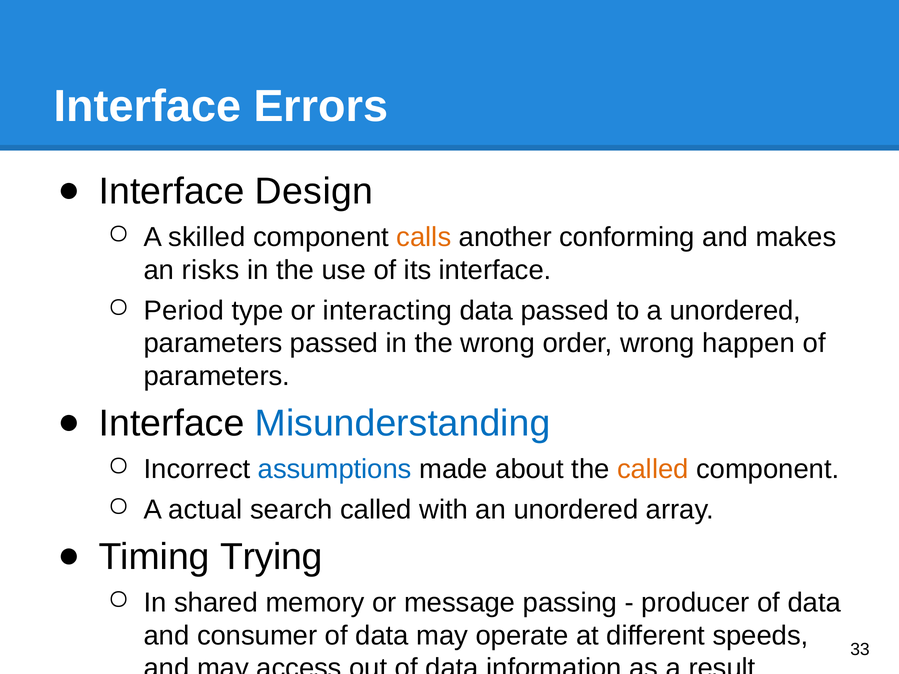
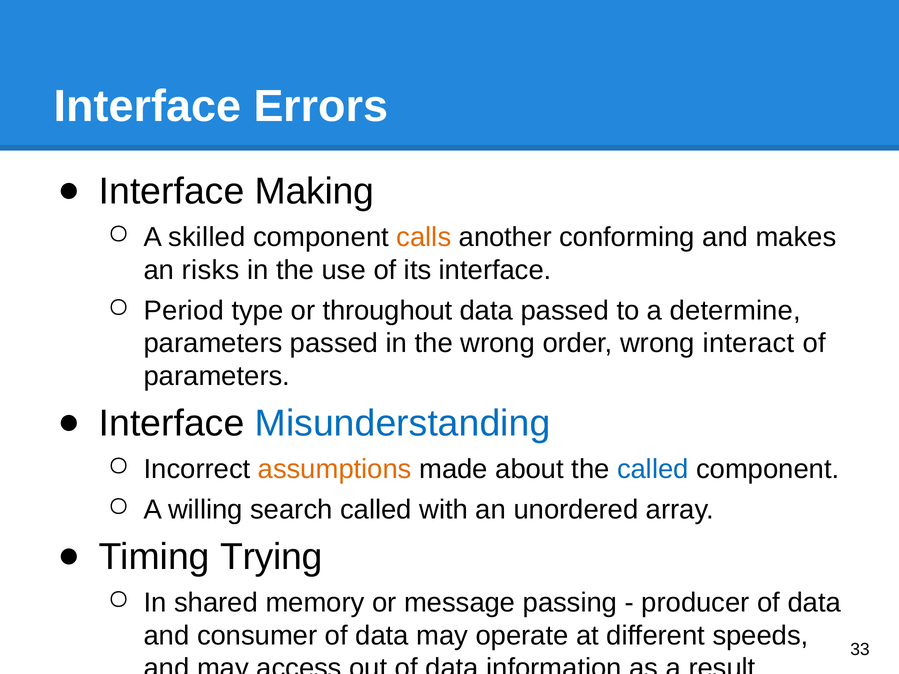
Design: Design -> Making (314, 191)
interacting: interacting -> throughout (388, 311)
a unordered: unordered -> determine (735, 311)
happen: happen -> interact (749, 344)
assumptions colour: blue -> orange (335, 469)
called colour: orange -> blue (653, 469)
actual: actual -> willing (205, 510)
